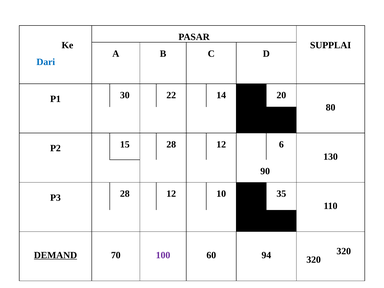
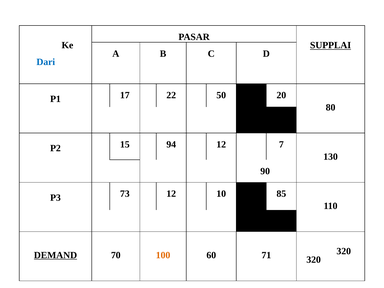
SUPPLAI underline: none -> present (331, 45)
30: 30 -> 17 (125, 95)
14: 14 -> 50 (221, 95)
15 28: 28 -> 94 (171, 144)
6: 6 -> 7 (281, 144)
P3 28: 28 -> 73 (125, 194)
35: 35 -> 85 (281, 194)
100 colour: purple -> orange (163, 255)
94: 94 -> 71 (266, 255)
